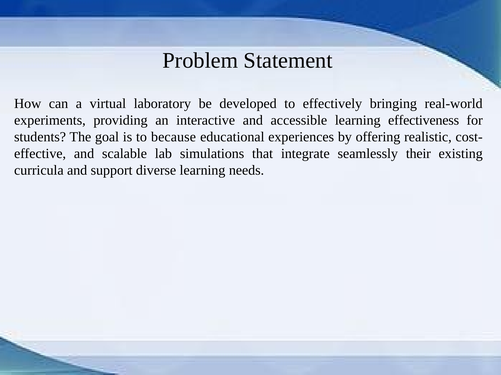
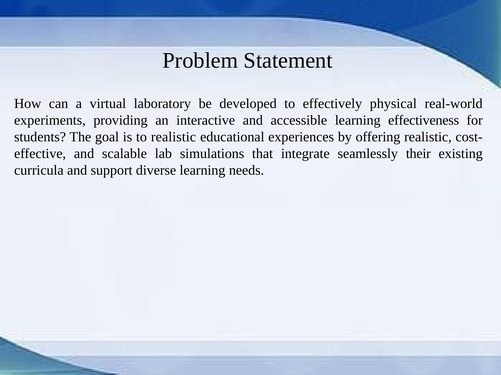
bringing: bringing -> physical (393, 104)
to because: because -> realistic (173, 137)
